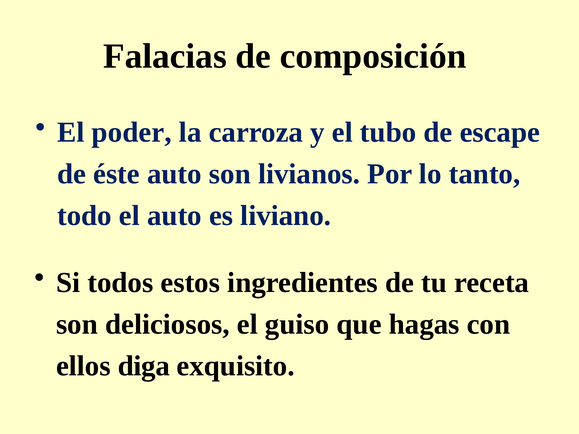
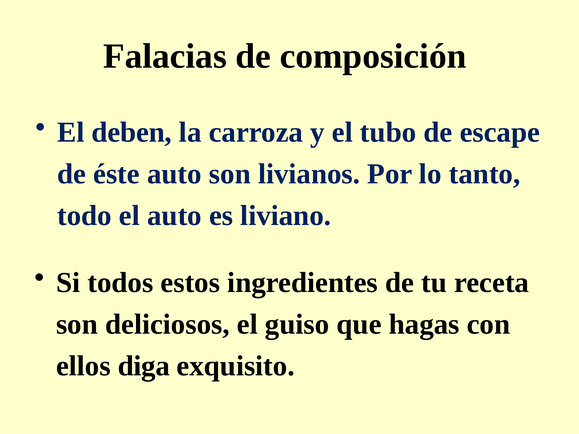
poder: poder -> deben (132, 132)
